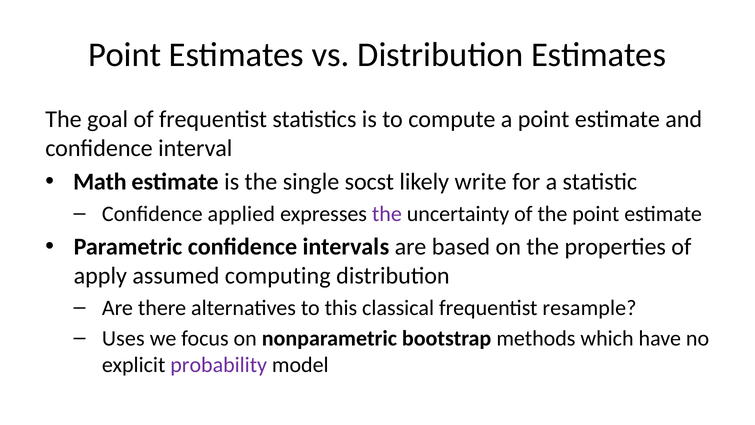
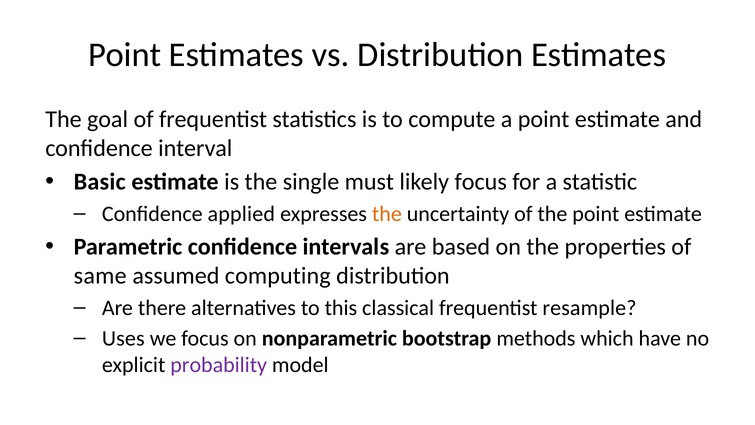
Math: Math -> Basic (100, 182)
socst: socst -> must (369, 182)
likely write: write -> focus (481, 182)
the colour: purple -> orange (387, 214)
apply: apply -> same (100, 276)
